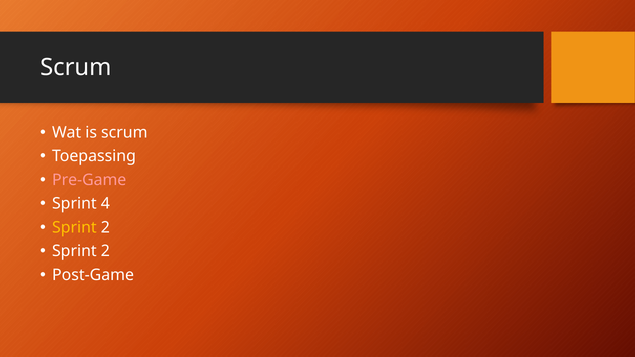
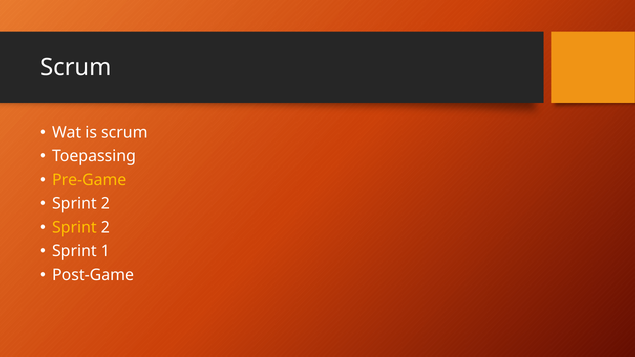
Pre-Game colour: pink -> yellow (89, 180)
4: 4 -> 2 (105, 204)
2: 2 -> 1 (105, 251)
